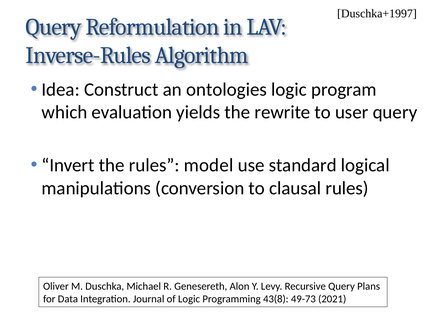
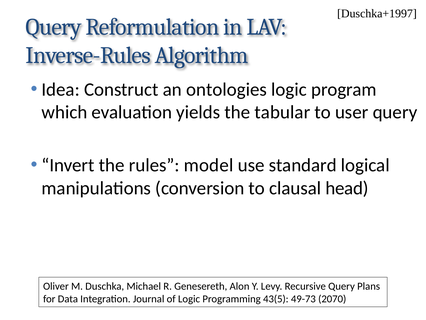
rewrite: rewrite -> tabular (282, 112)
clausal rules: rules -> head (347, 188)
43(8: 43(8 -> 43(5 (276, 299)
2021: 2021 -> 2070 (332, 299)
